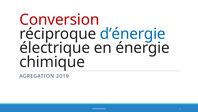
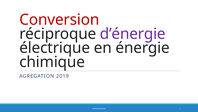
d’énergie colour: blue -> purple (133, 34)
